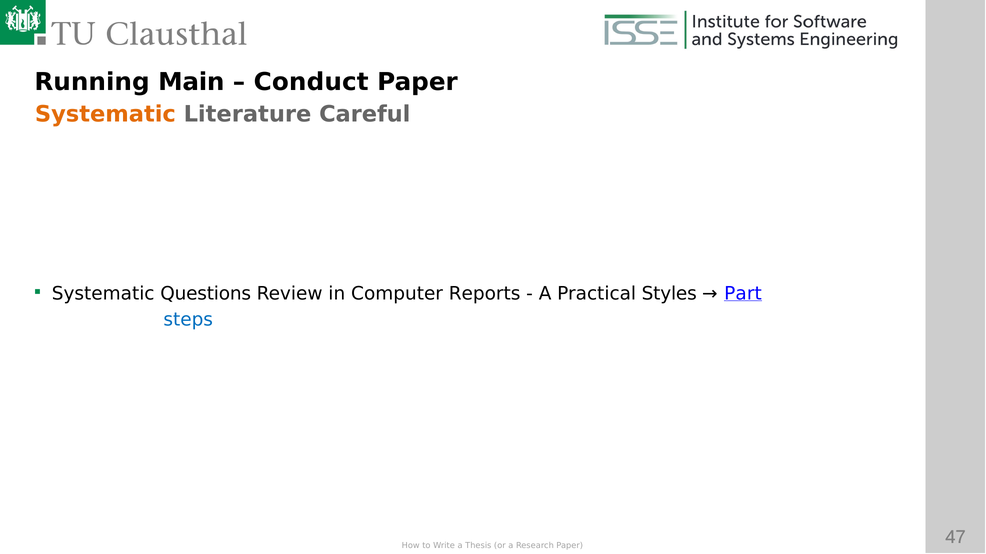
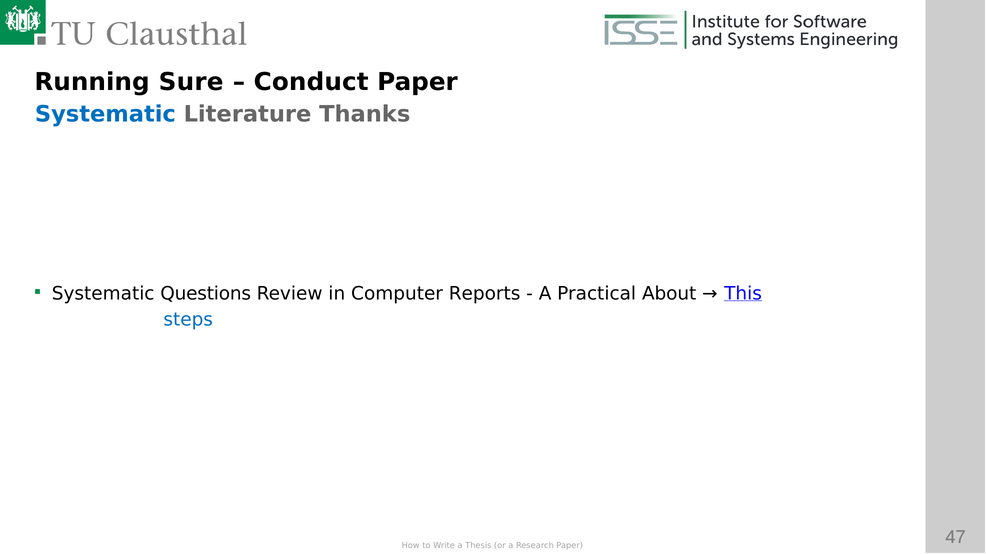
Main: Main -> Sure (191, 82)
Systematic colour: orange -> blue (105, 114)
Careful: Careful -> Thanks (365, 114)
Styles: Styles -> About (669, 294)
Part: Part -> This (743, 294)
